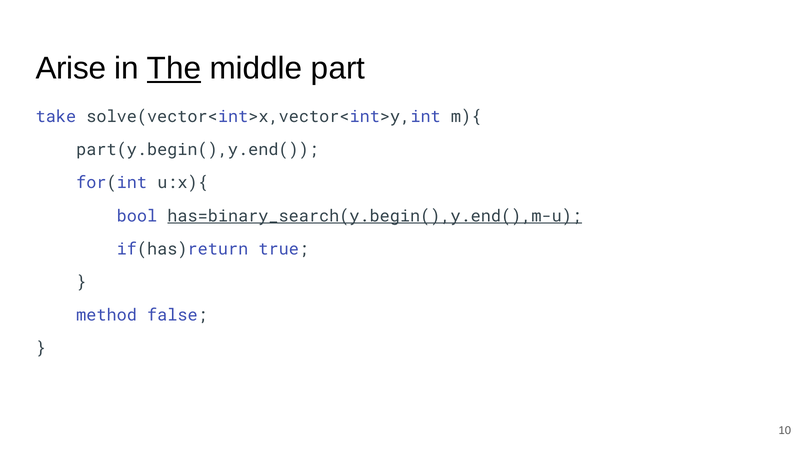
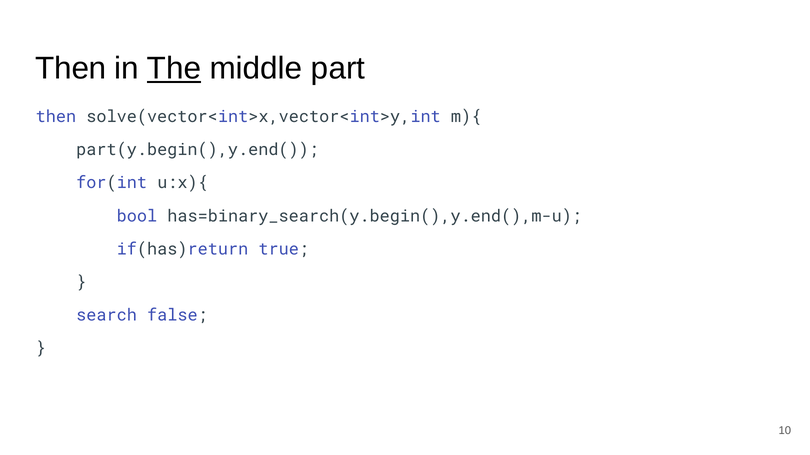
Arise: Arise -> Then (71, 69)
take: take -> then (56, 117)
has=binary_search(y.begin(),y.end(),m-u underline: present -> none (375, 216)
method: method -> search (107, 316)
